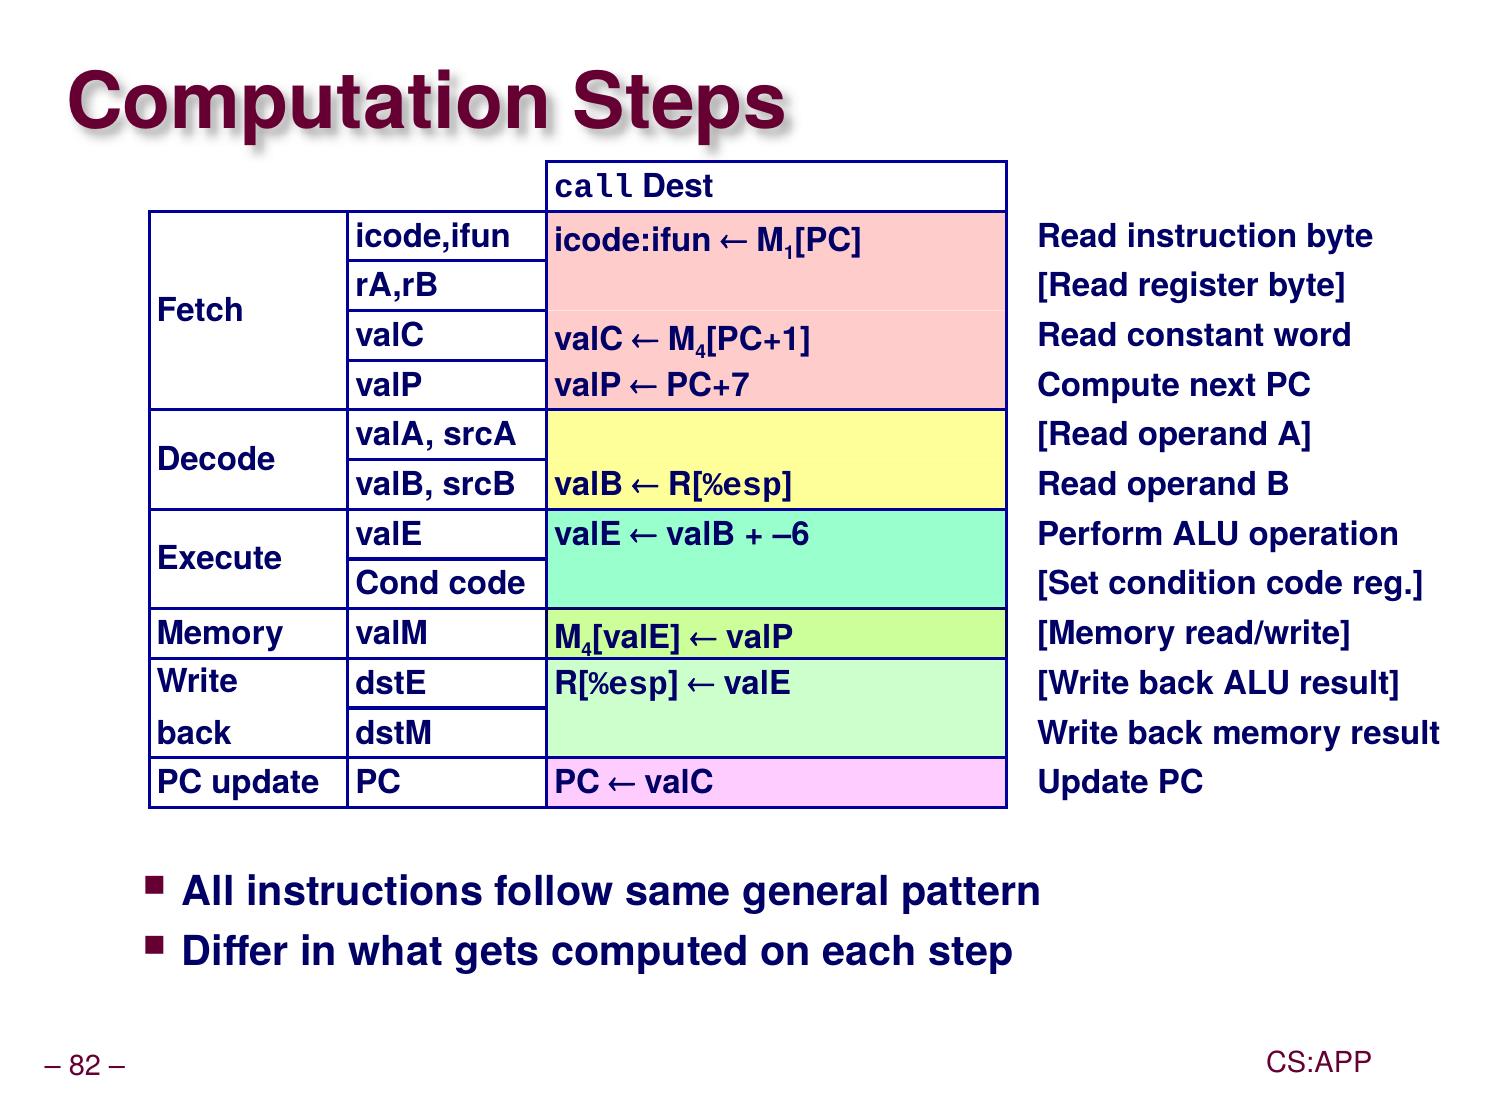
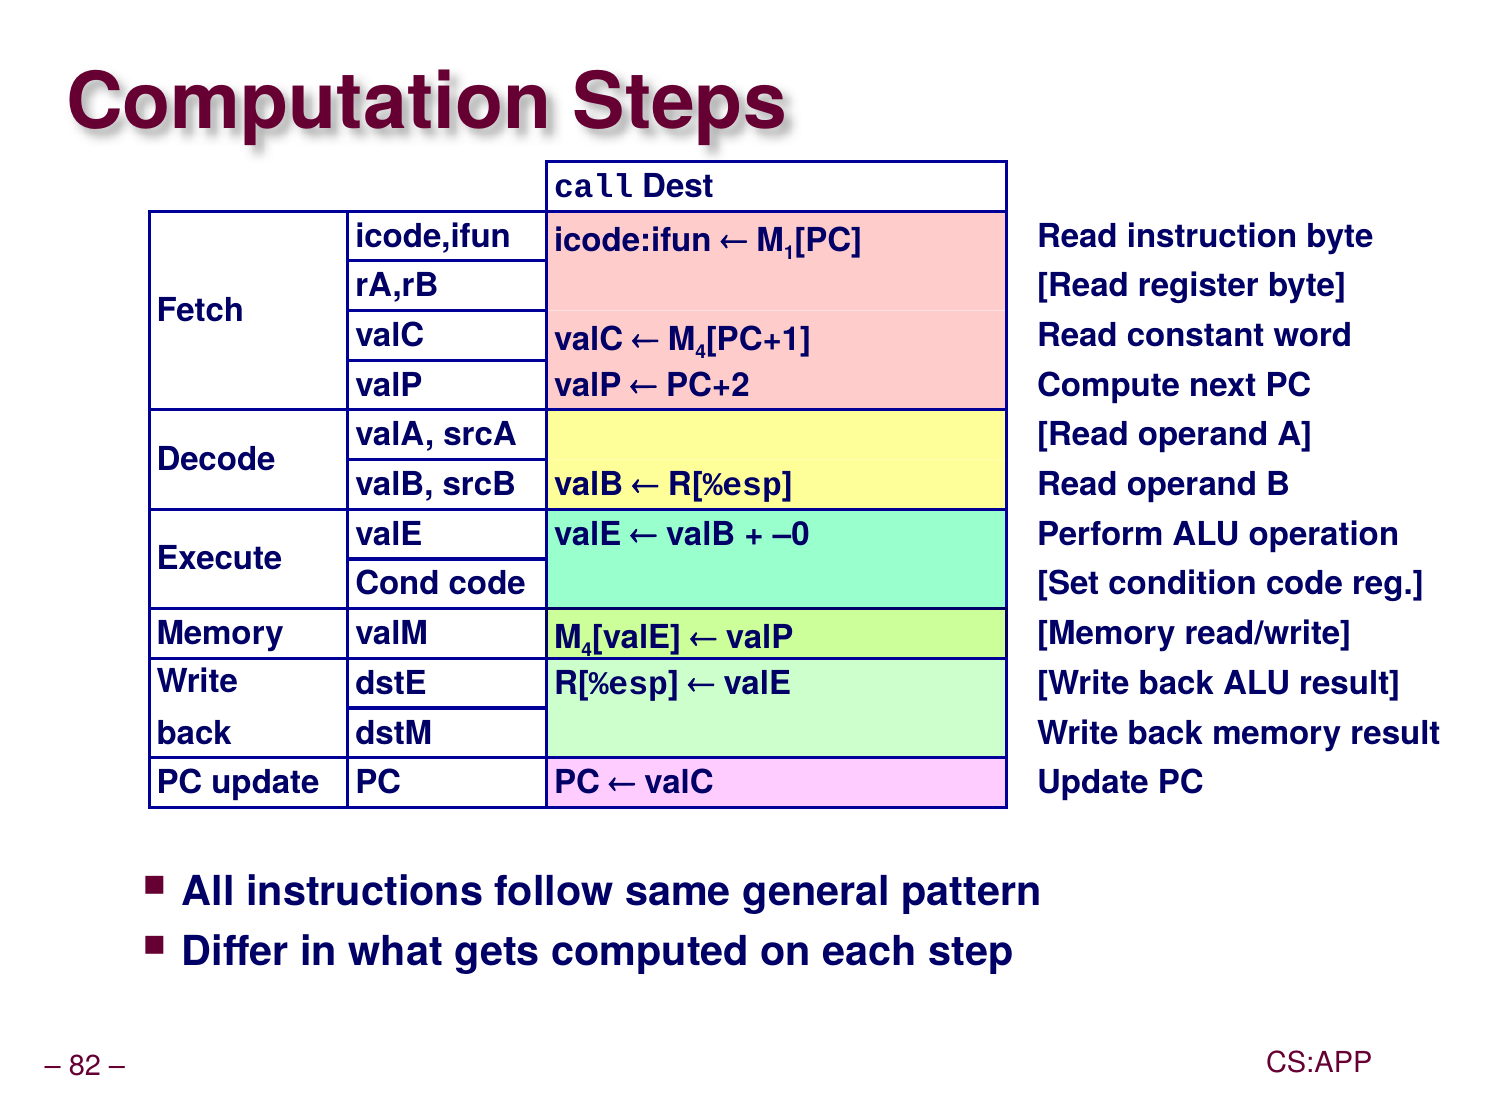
PC+7: PC+7 -> PC+2 (708, 386)
–6: –6 -> –0 (791, 535)
